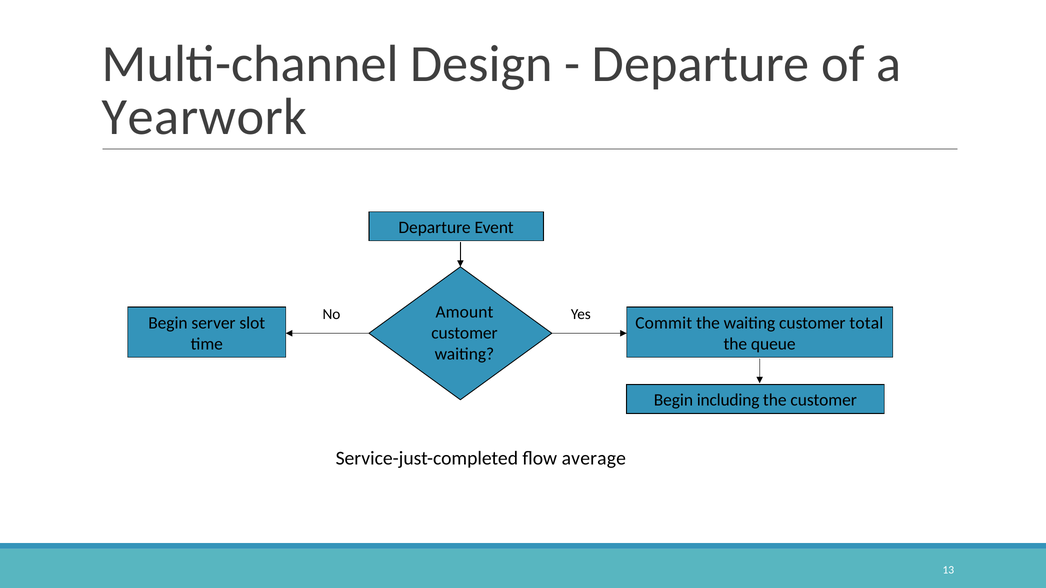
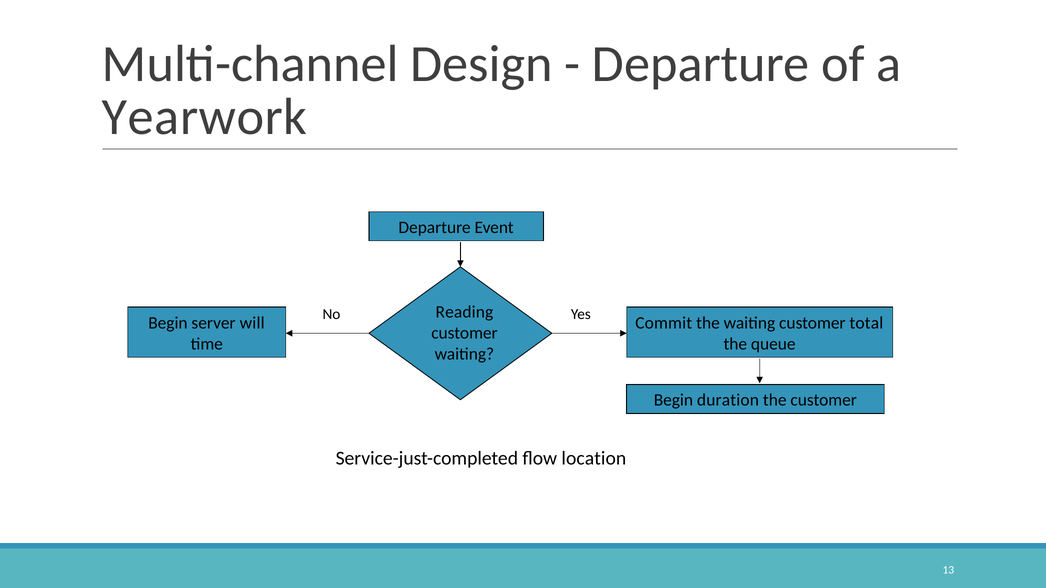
Amount: Amount -> Reading (464, 312)
slot: slot -> will (252, 323)
including: including -> duration (728, 400)
average: average -> location (594, 459)
